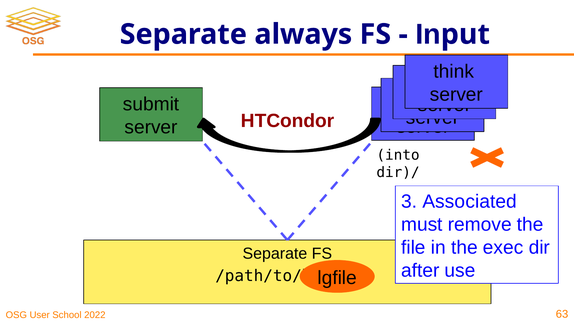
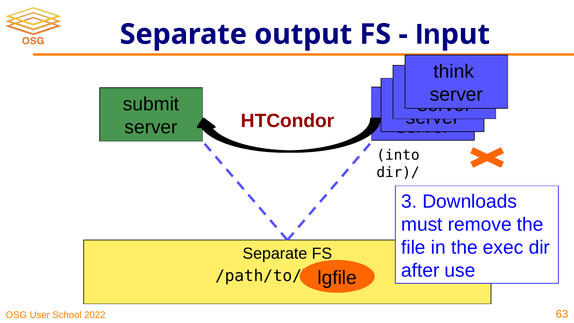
always: always -> output (303, 34)
Associated: Associated -> Downloads (470, 201)
